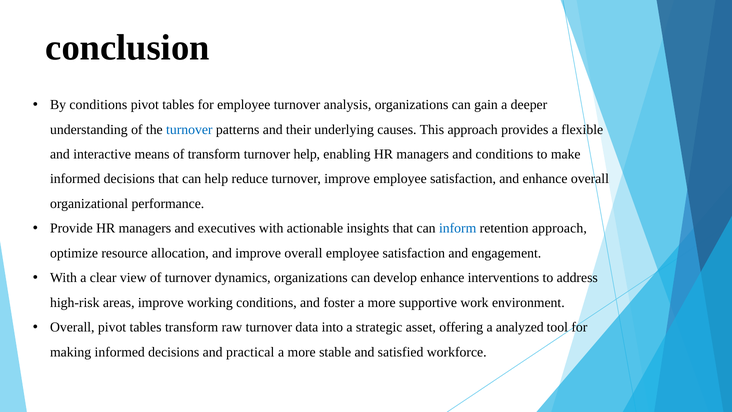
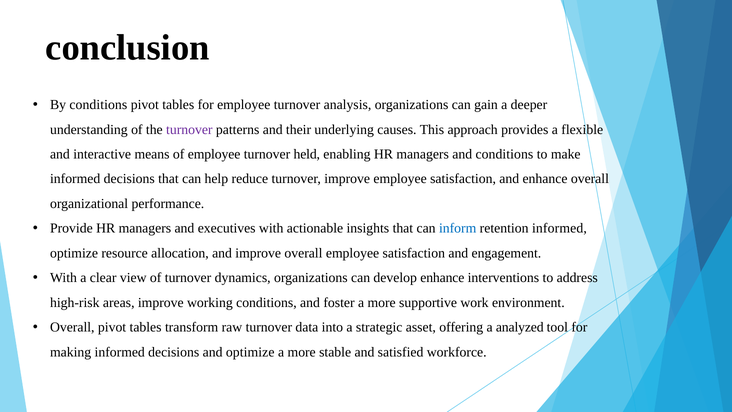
turnover colour: blue -> purple (189, 129)
of transform: transform -> employee (214, 154)
turnover help: help -> held (307, 154)
retention approach: approach -> informed (559, 228)
and practical: practical -> optimize (250, 352)
